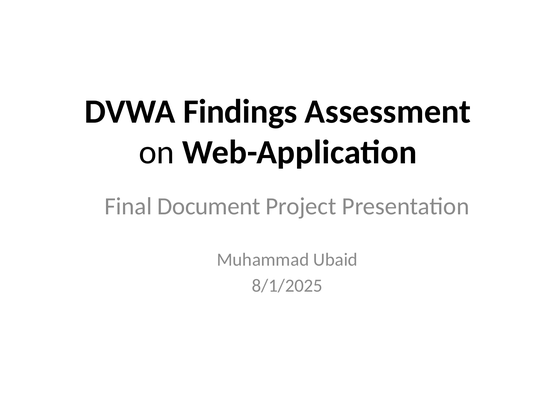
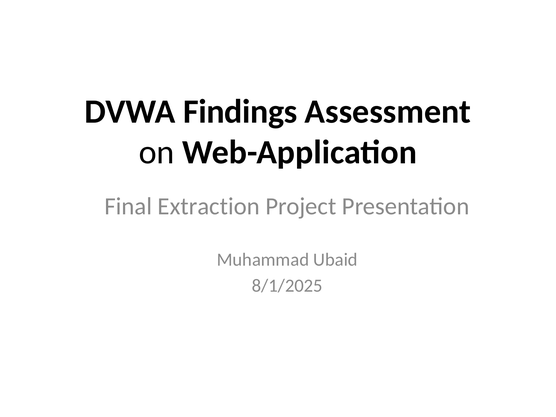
Document: Document -> Extraction (209, 206)
